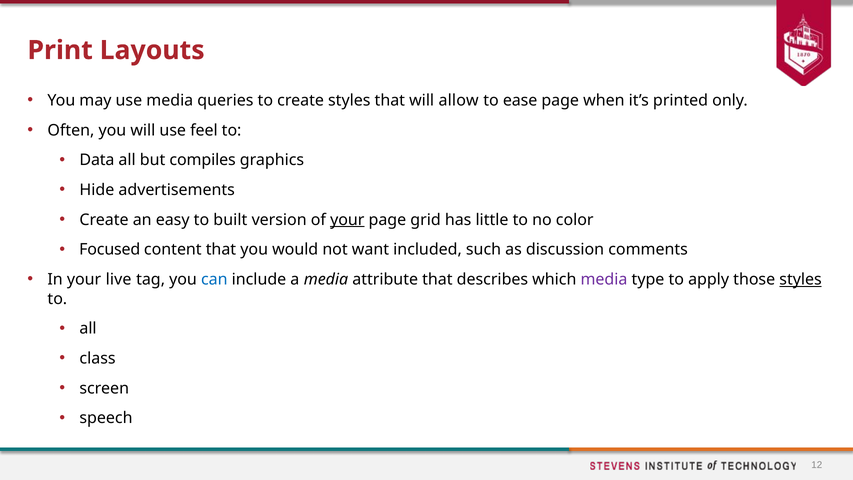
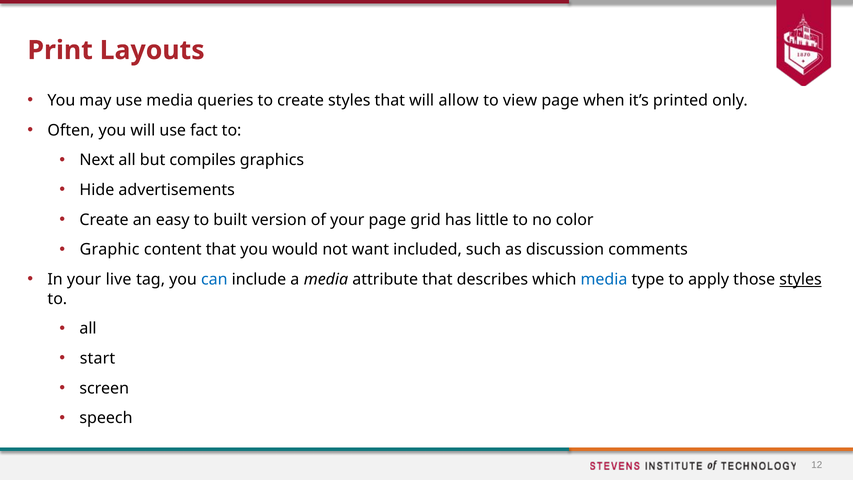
ease: ease -> view (520, 100)
feel: feel -> fact (204, 130)
Data: Data -> Next (97, 160)
your underline: present -> none (347, 220)
Focused: Focused -> Graphic (110, 250)
media colour: purple -> blue (604, 280)
class: class -> start (97, 358)
